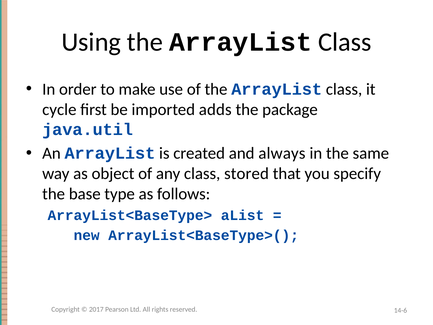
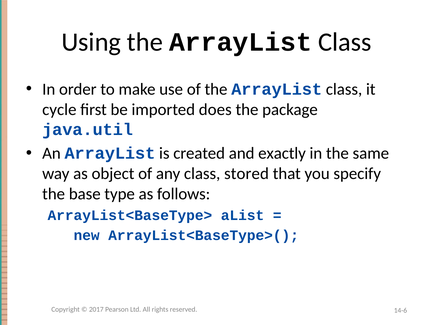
adds: adds -> does (215, 109)
always: always -> exactly (282, 153)
